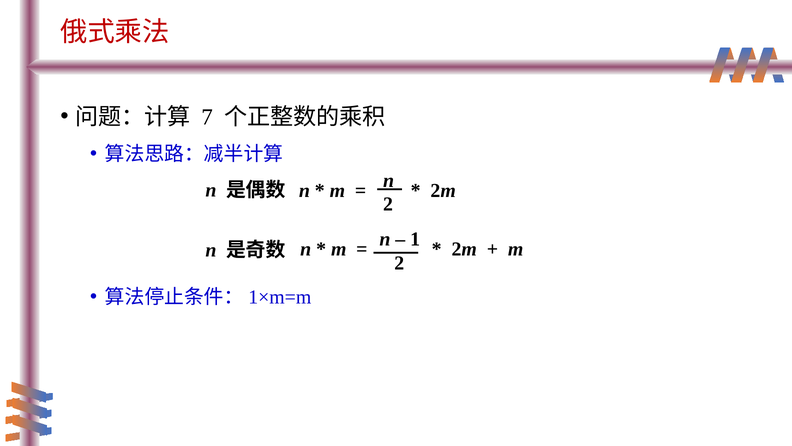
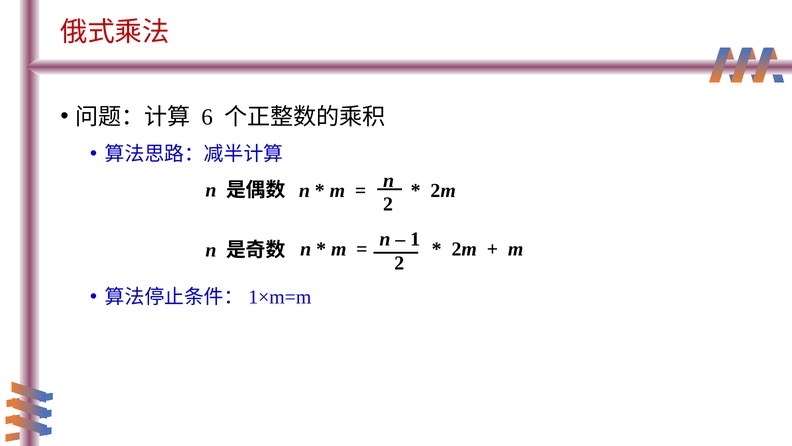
7: 7 -> 6 (207, 117)
